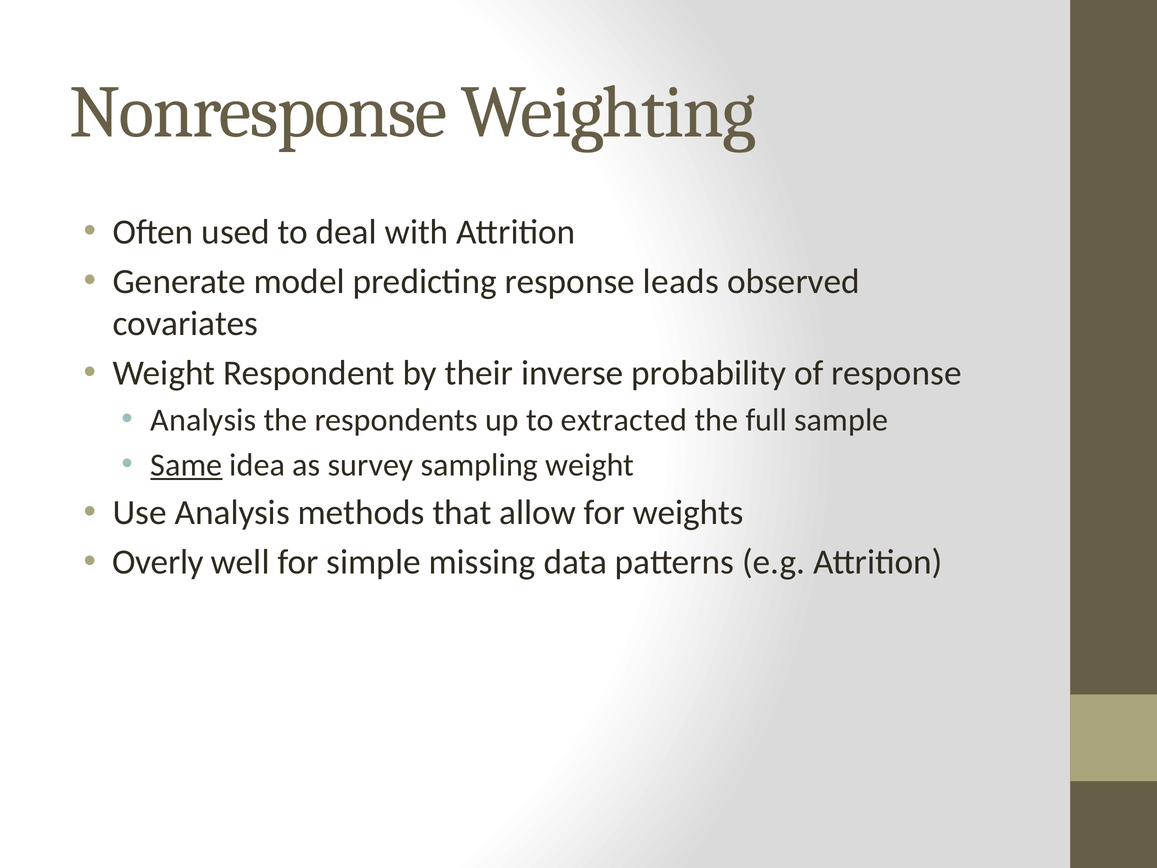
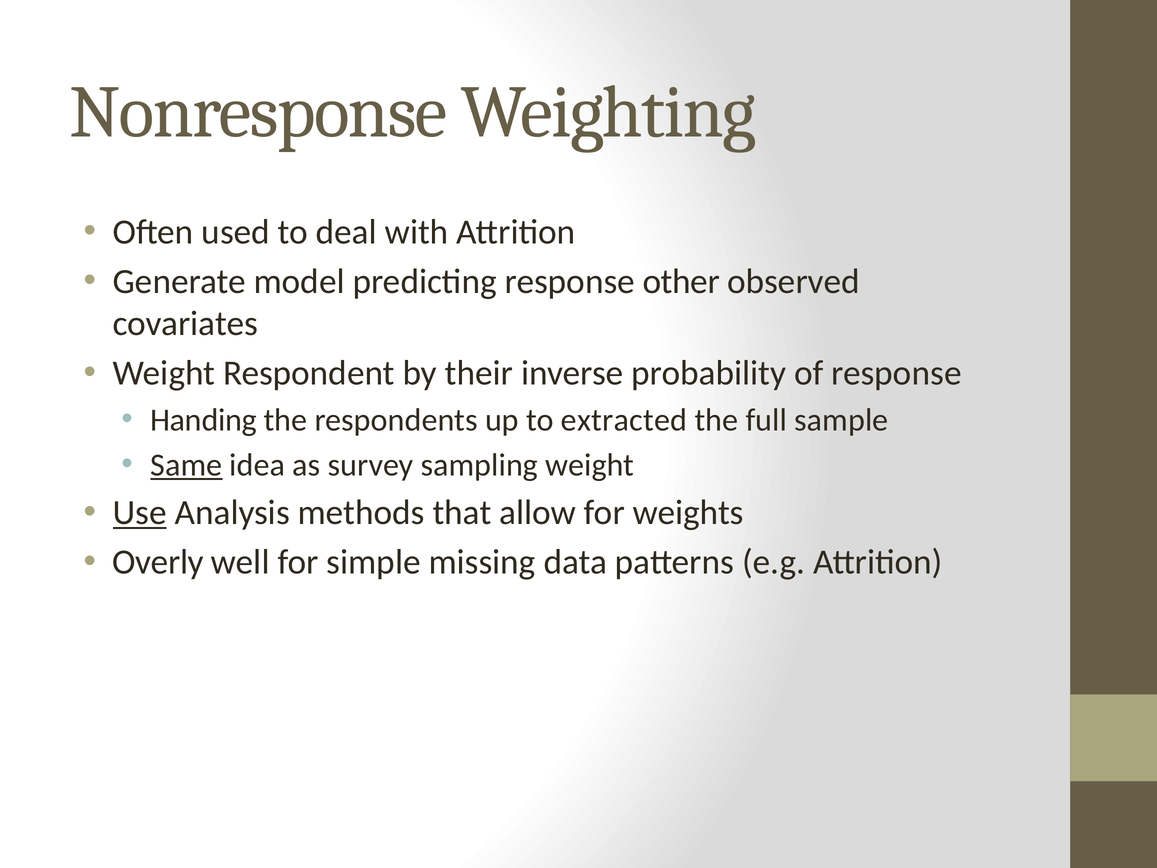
leads: leads -> other (681, 281)
Analysis: Analysis -> Handing (204, 420)
Use underline: none -> present (140, 513)
